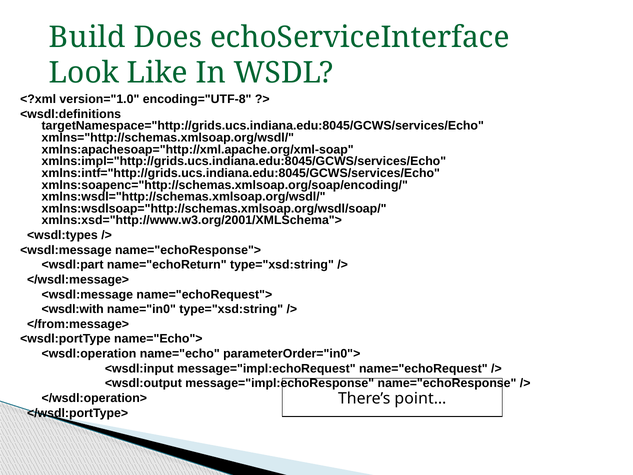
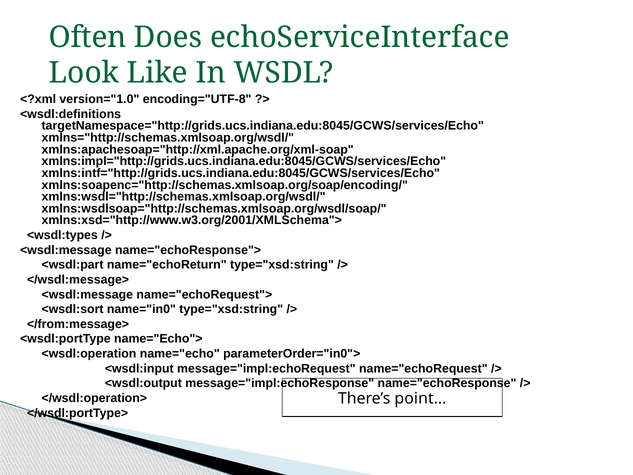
Build: Build -> Often (88, 37)
<wsdl:with: <wsdl:with -> <wsdl:sort (73, 309)
